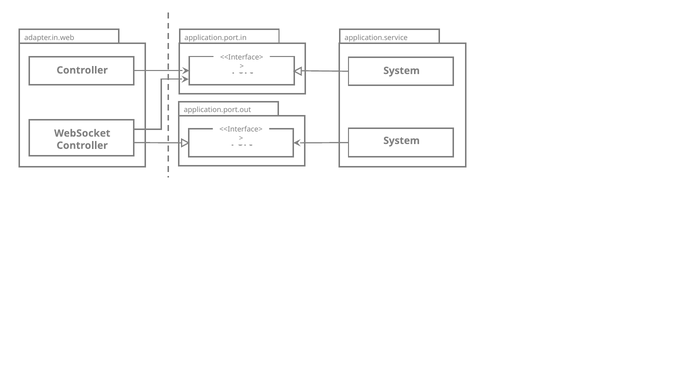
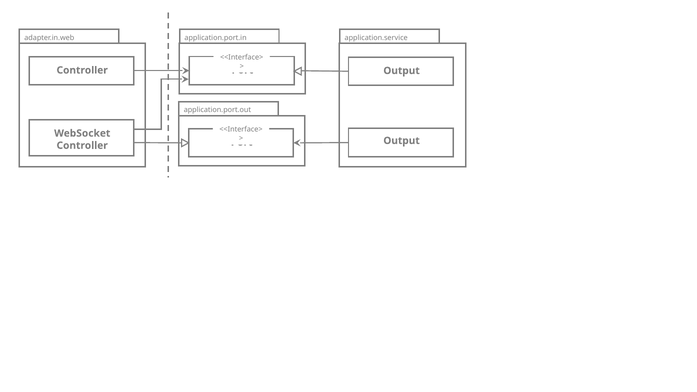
System: System -> Output (402, 71)
System: System -> Output (402, 141)
